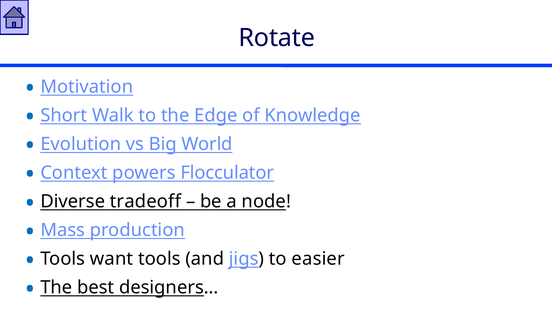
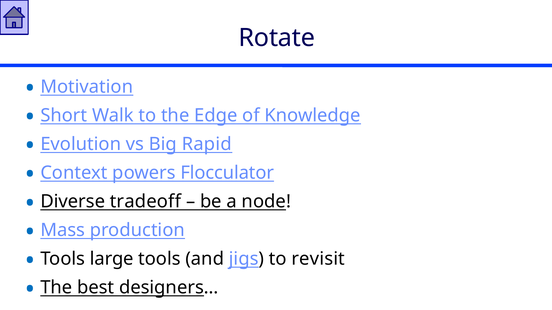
World: World -> Rapid (207, 144)
want: want -> large (112, 259)
easier: easier -> revisit (318, 259)
